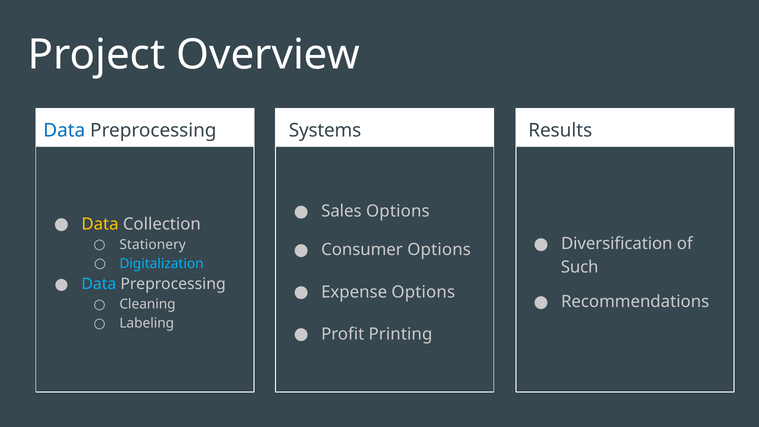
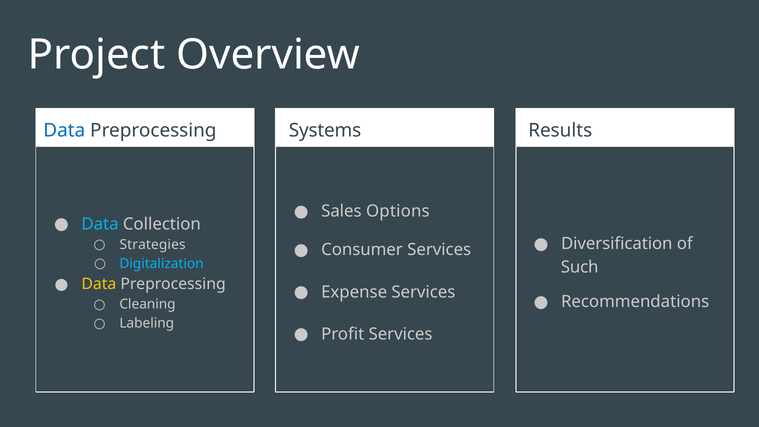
Data colour: yellow -> light blue (100, 224)
Stationery: Stationery -> Strategies (153, 245)
Consumer Options: Options -> Services (439, 250)
Data colour: light blue -> yellow (99, 284)
Expense Options: Options -> Services (423, 292)
Profit Printing: Printing -> Services (401, 334)
